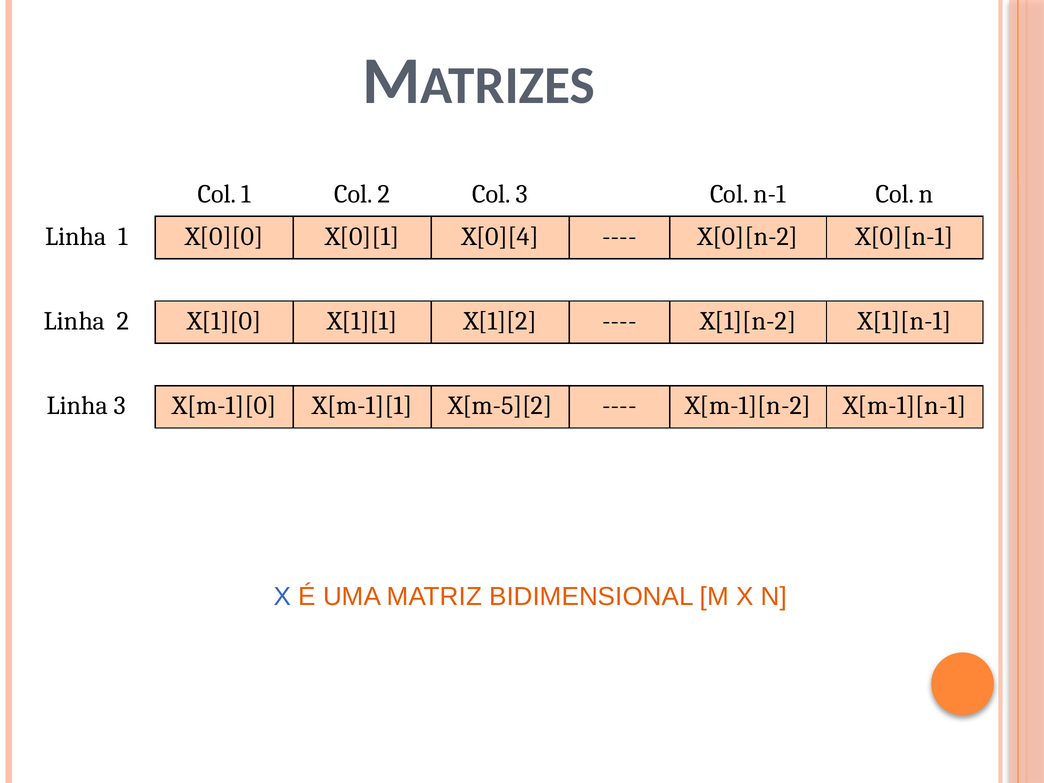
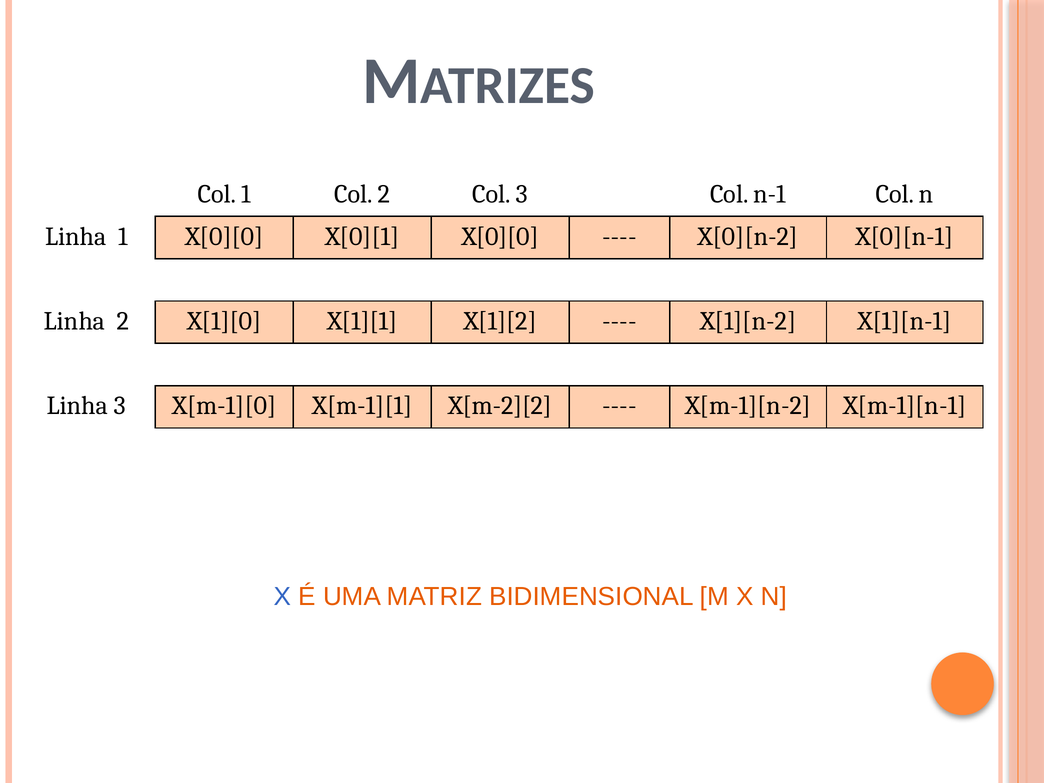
X[0][1 X[0][4: X[0][4 -> X[0][0 (500, 236)
X[m-5][2: X[m-5][2 -> X[m-2][2 (500, 406)
